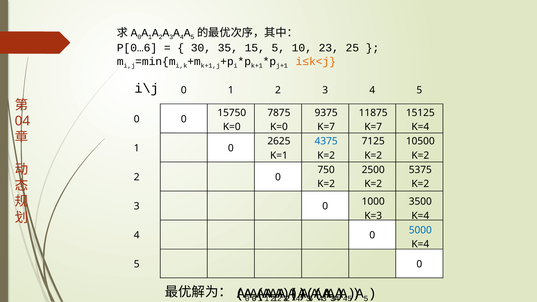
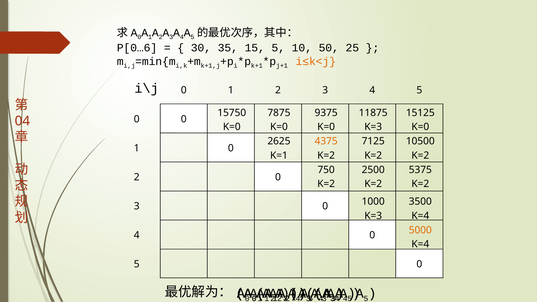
23: 23 -> 50 (329, 48)
K=7: K=7 -> K=0 (326, 127)
K=7: K=7 -> K=3 (373, 127)
K=4: K=4 -> K=0 (420, 127)
4375 colour: blue -> orange (326, 141)
5000 colour: blue -> orange (420, 230)
